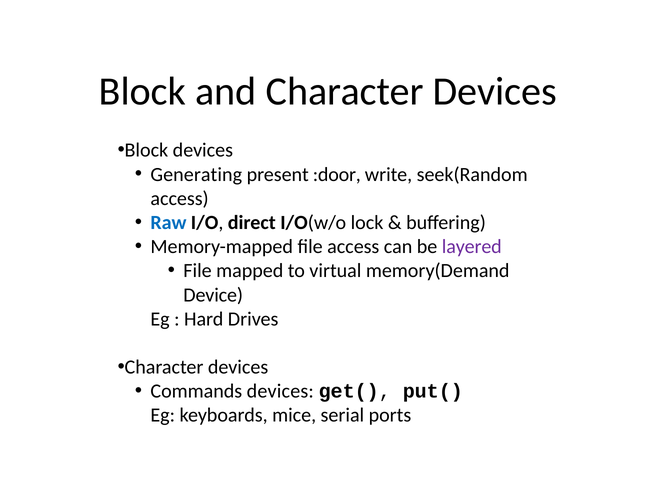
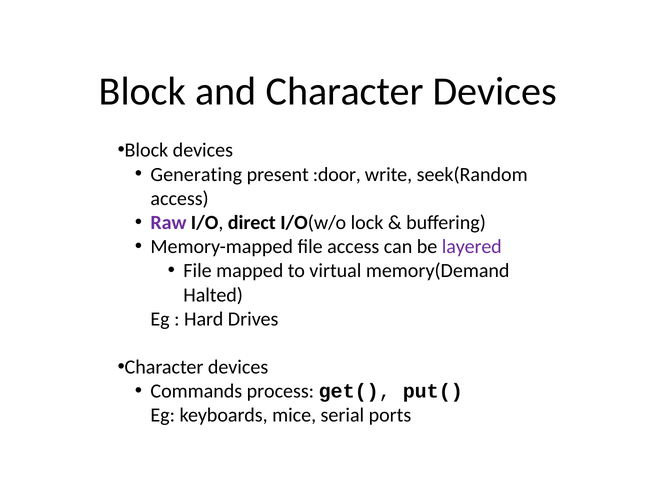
Raw colour: blue -> purple (168, 222)
Device: Device -> Halted (213, 295)
Commands devices: devices -> process (280, 391)
